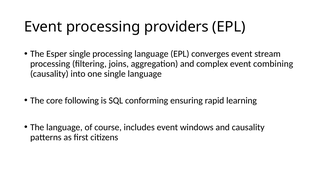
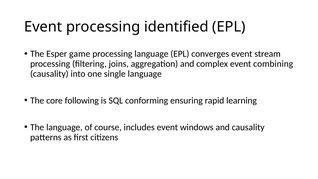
providers: providers -> identified (176, 27)
Esper single: single -> game (80, 54)
